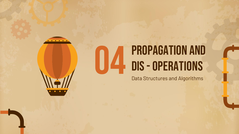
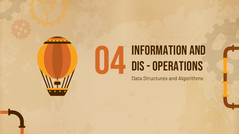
Propagation: Propagation -> Information (159, 50)
